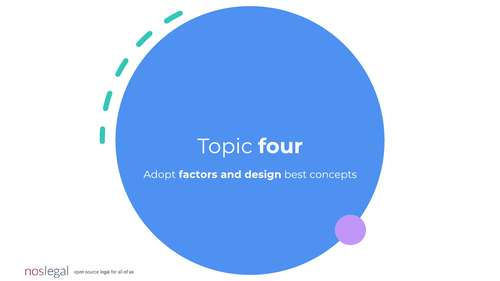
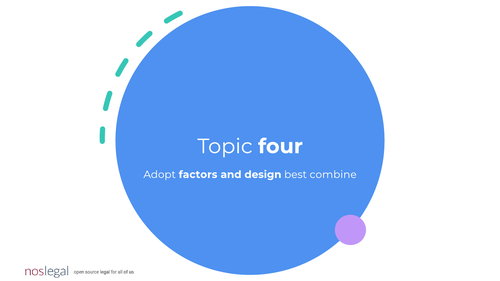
concepts: concepts -> combine (333, 175)
